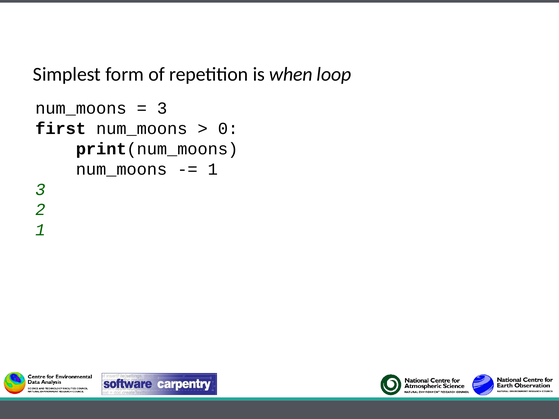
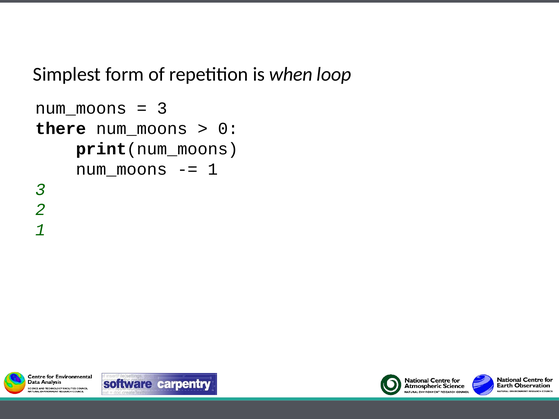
first: first -> there (61, 129)
